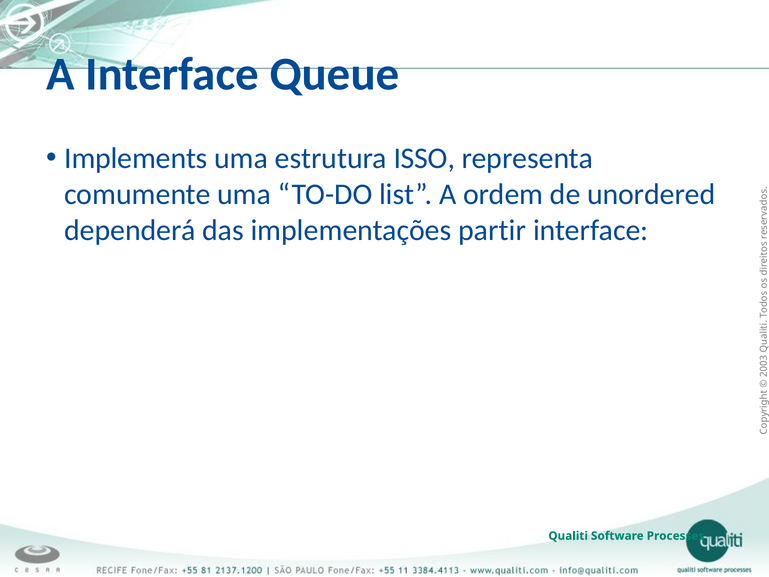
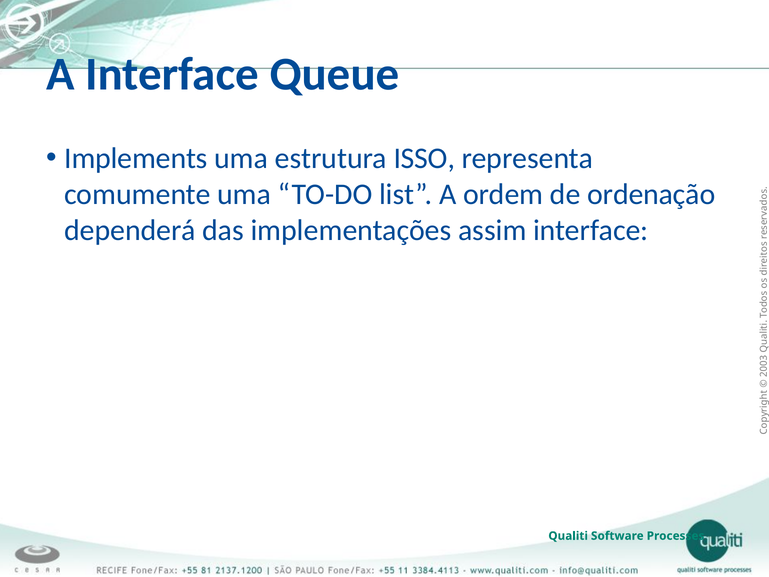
unordered: unordered -> ordenação (651, 194)
partir: partir -> assim (492, 230)
